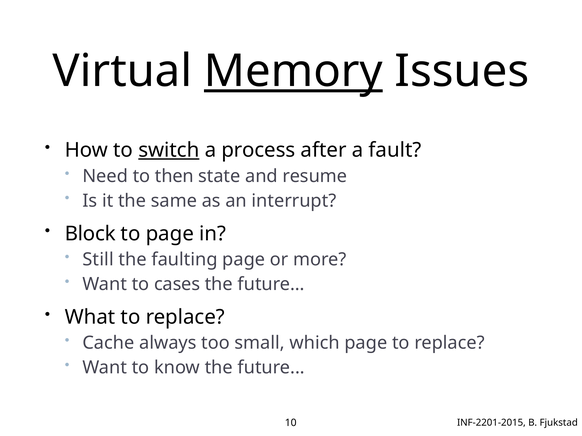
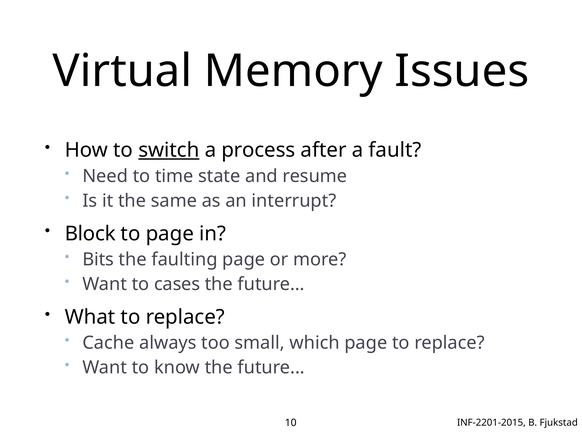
Memory underline: present -> none (293, 71)
then: then -> time (174, 176)
Still: Still -> Bits (98, 260)
